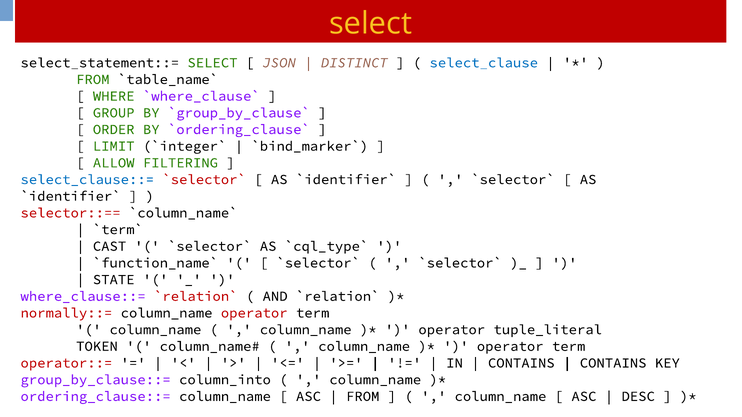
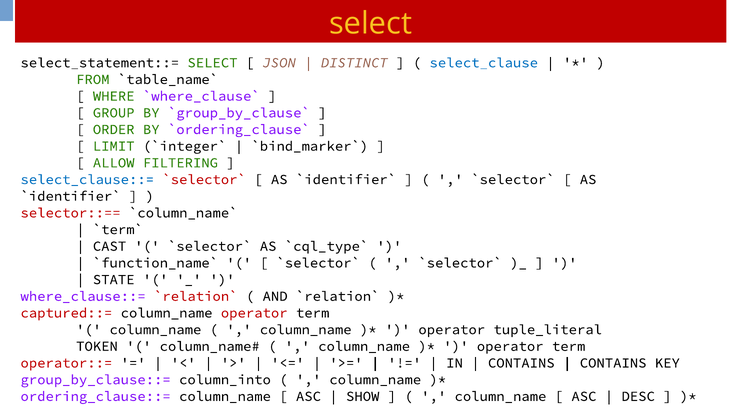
normally::=: normally::= -> captured::= (66, 313)
FROM: FROM -> SHOW (363, 397)
